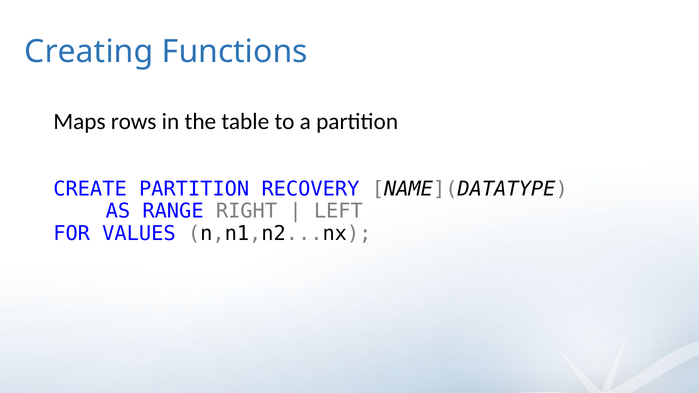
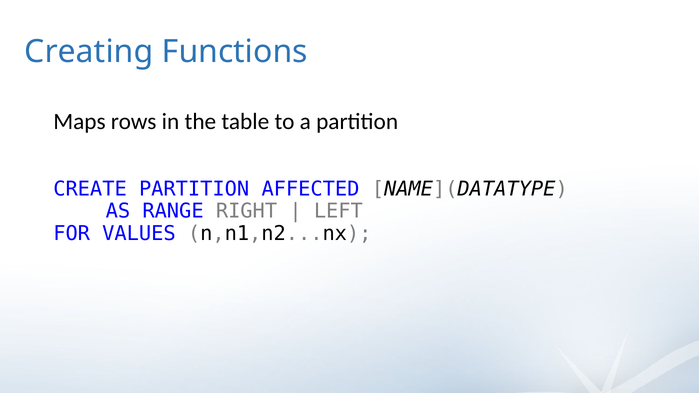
RECOVERY: RECOVERY -> AFFECTED (310, 189)
